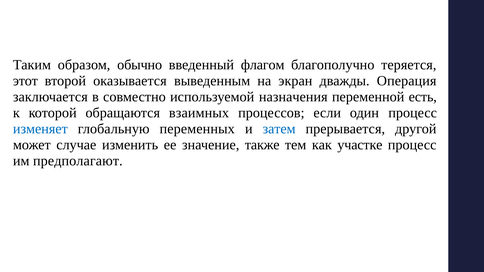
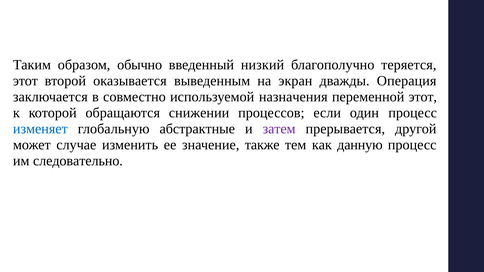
флагом: флагом -> низкий (263, 65)
переменной есть: есть -> этот (423, 97)
взаимных: взаимных -> снижении (199, 113)
переменных: переменных -> абстрактные (197, 129)
затем colour: blue -> purple (279, 129)
участке: участке -> данную (360, 145)
предполагают: предполагают -> следовательно (78, 161)
